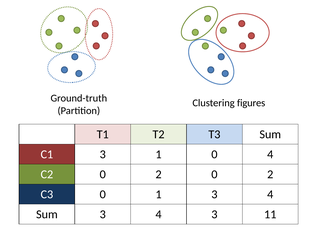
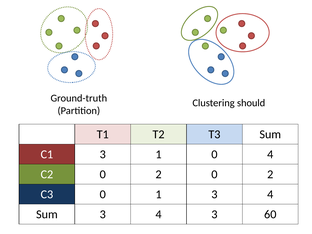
figures: figures -> should (251, 103)
11: 11 -> 60 (270, 214)
